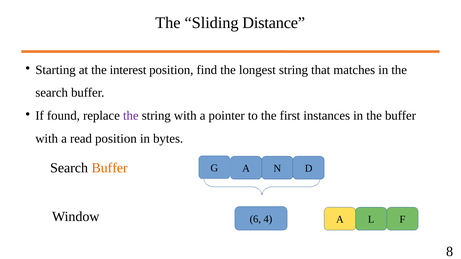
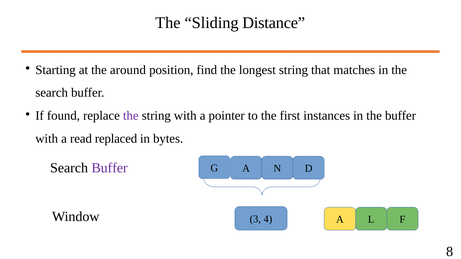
interest: interest -> around (128, 70)
read position: position -> replaced (116, 139)
Buffer colour: orange -> purple (110, 168)
6: 6 -> 3 (255, 219)
